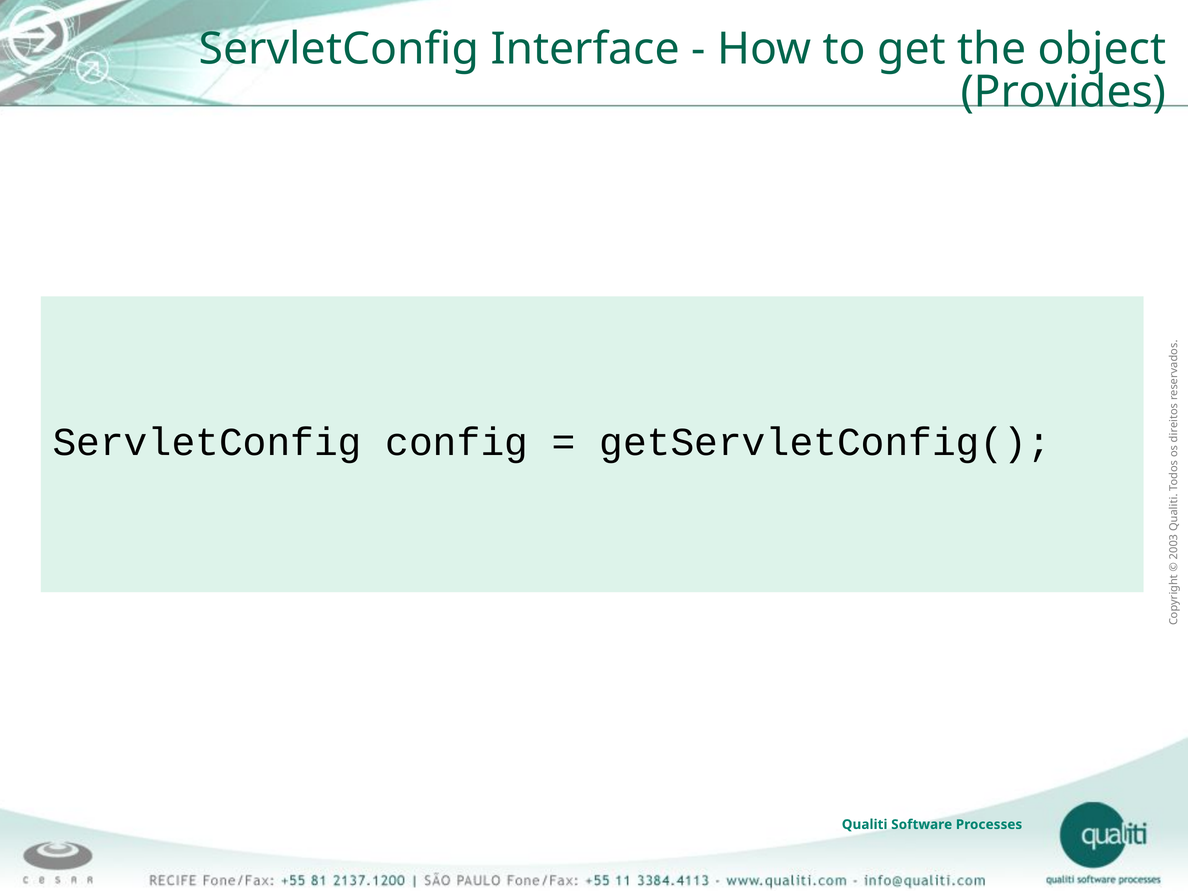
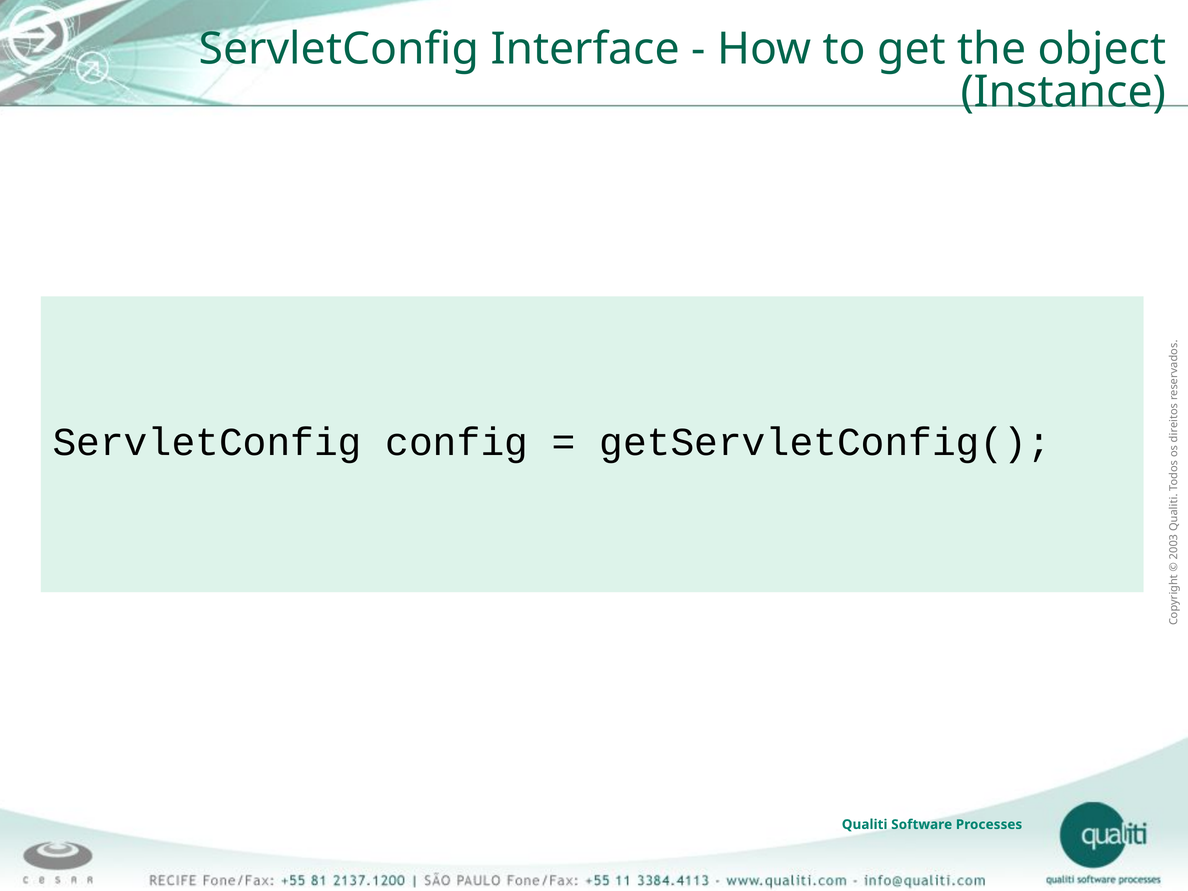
Provides: Provides -> Instance (1063, 92)
